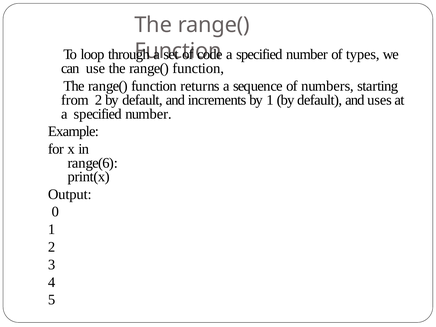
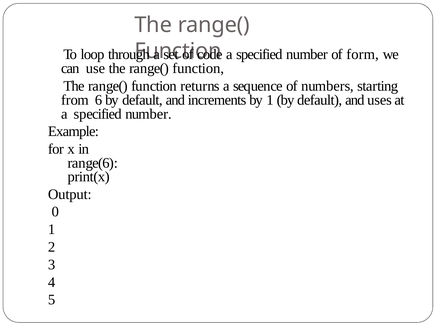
types: types -> form (363, 54)
from 2: 2 -> 6 (99, 100)
